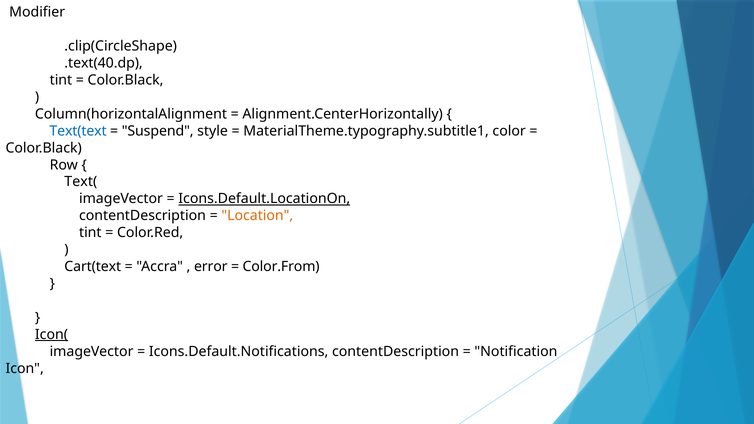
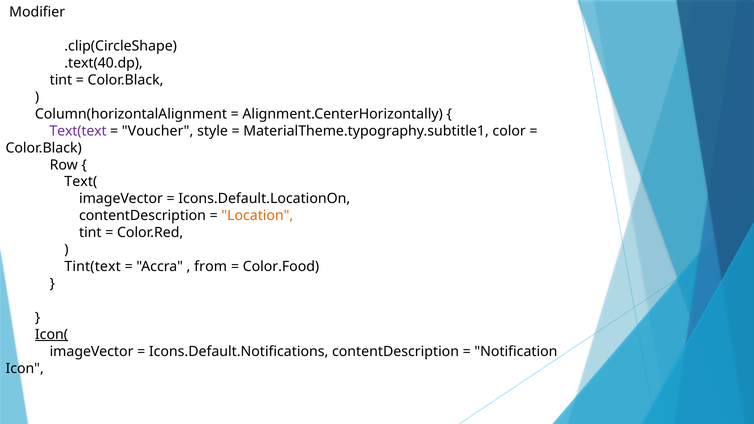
Text(text colour: blue -> purple (78, 131)
Suspend: Suspend -> Voucher (158, 131)
Icons.Default.LocationOn underline: present -> none (264, 199)
Cart(text: Cart(text -> Tint(text (93, 267)
error: error -> from (211, 267)
Color.From: Color.From -> Color.Food (281, 267)
